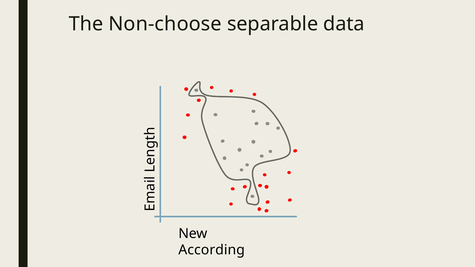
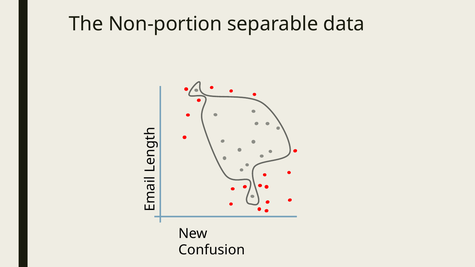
Non-choose: Non-choose -> Non-portion (165, 24)
According: According -> Confusion (212, 250)
